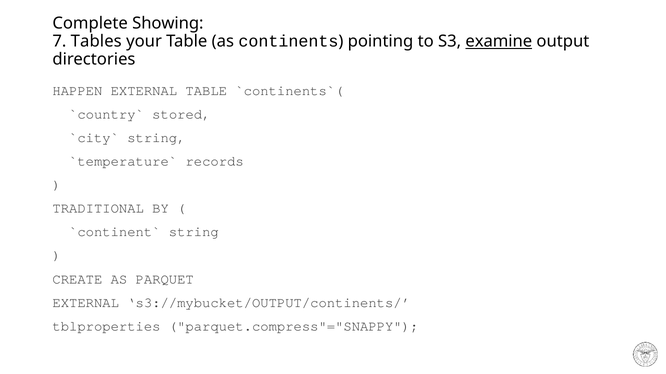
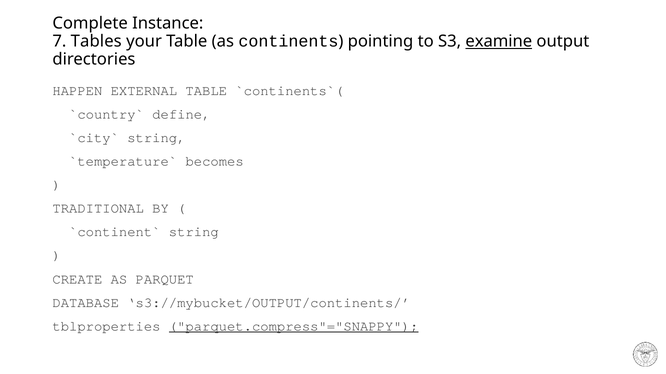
Showing: Showing -> Instance (168, 23)
stored: stored -> define (181, 114)
records: records -> becomes (215, 161)
EXTERNAL: EXTERNAL -> DATABASE (86, 303)
parquet.compress"="SNAPPY underline: none -> present (294, 327)
